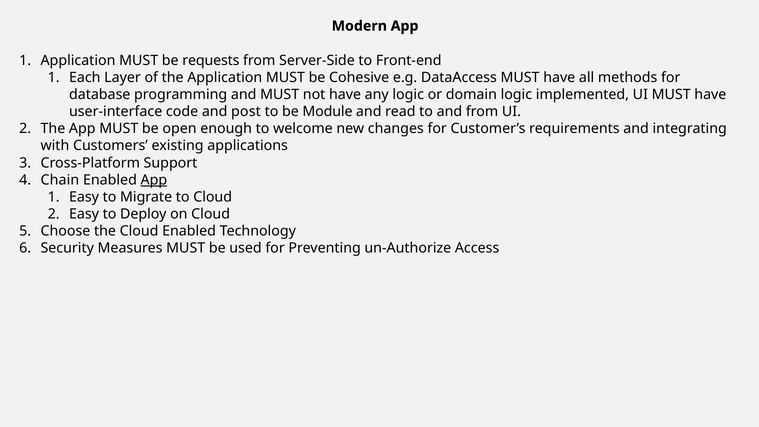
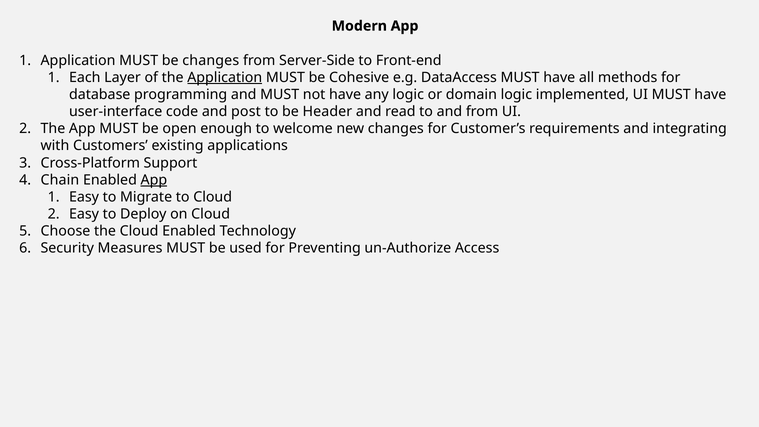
be requests: requests -> changes (211, 60)
Application underline: none -> present (225, 77)
Module: Module -> Header (327, 112)
